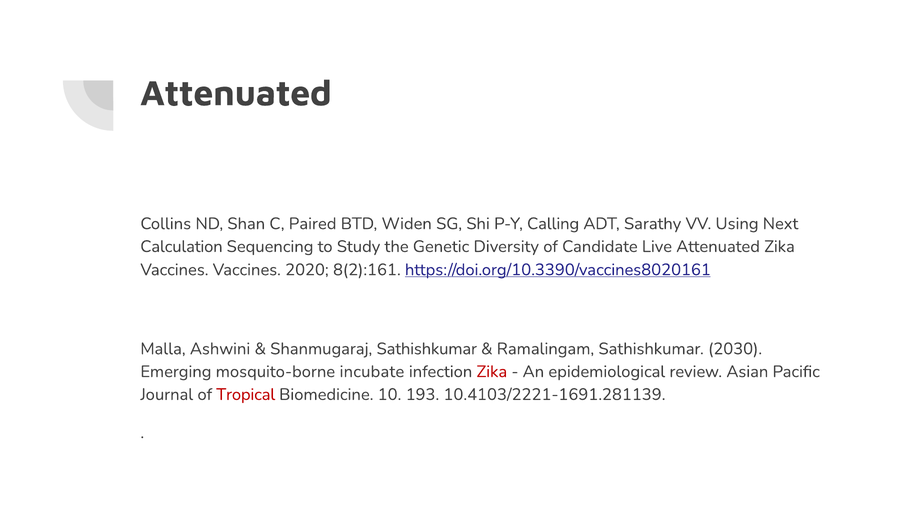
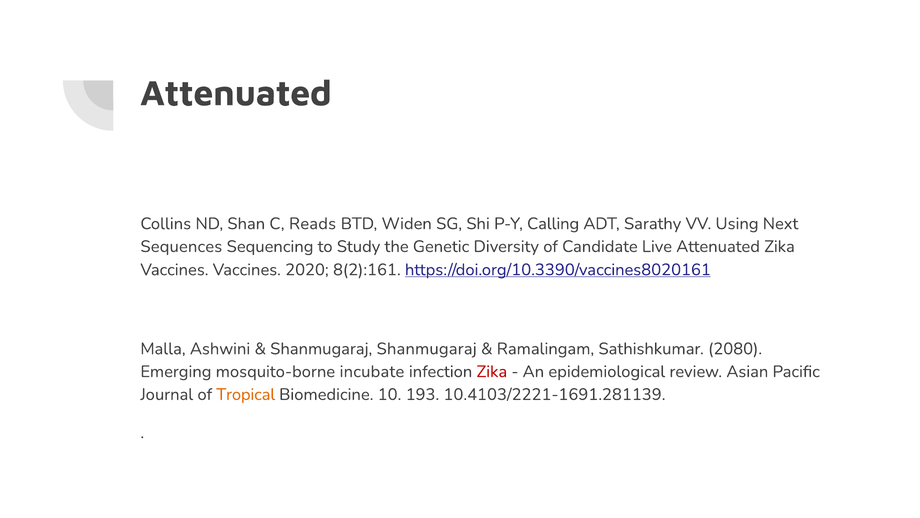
Paired: Paired -> Reads (313, 223)
Calculation: Calculation -> Sequences (181, 246)
Shanmugaraj Sathishkumar: Sathishkumar -> Shanmugaraj (427, 348)
2030: 2030 -> 2080 (735, 348)
Tropical colour: red -> orange (246, 394)
